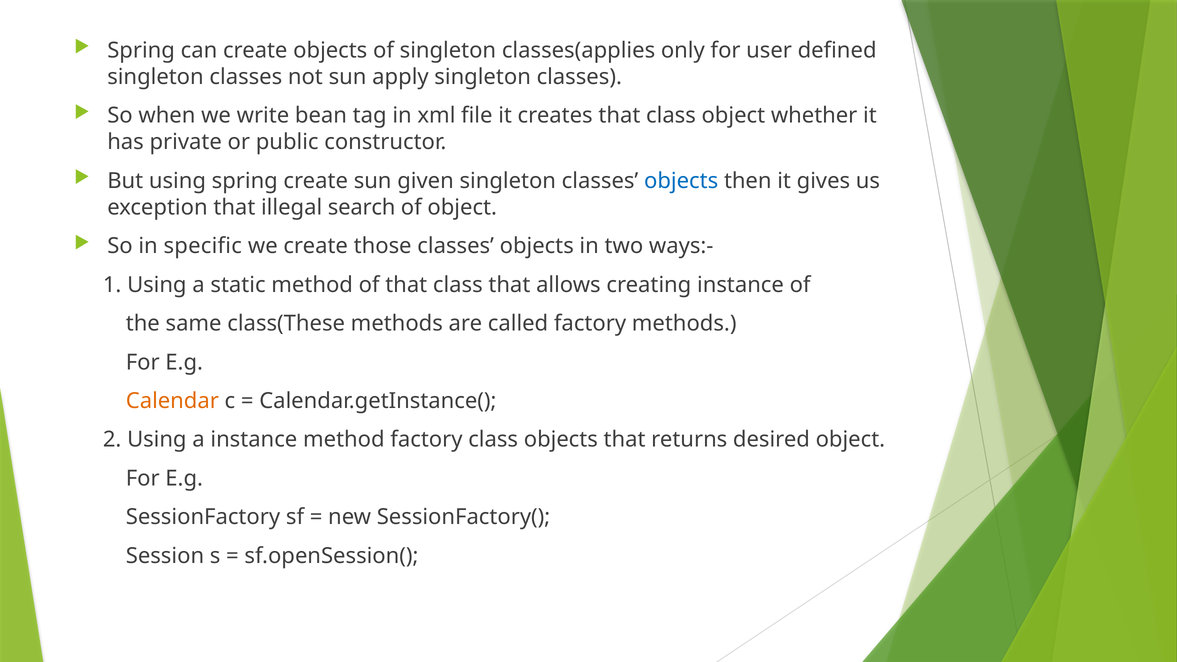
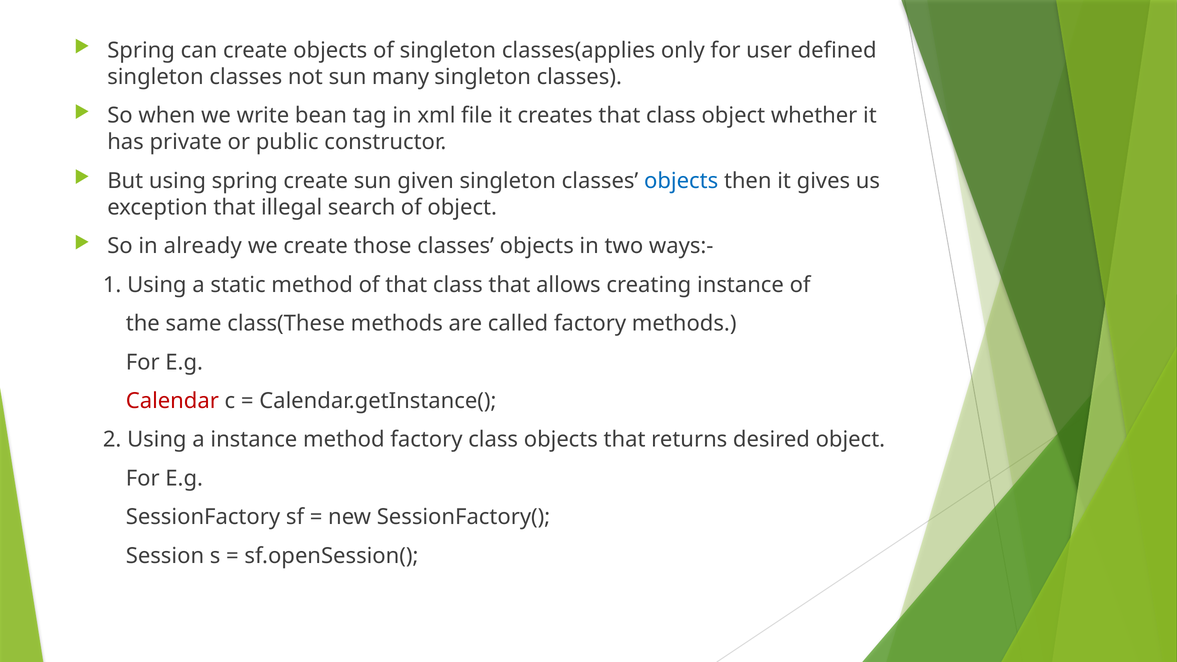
apply: apply -> many (401, 77)
specific: specific -> already (203, 246)
Calendar colour: orange -> red (172, 401)
